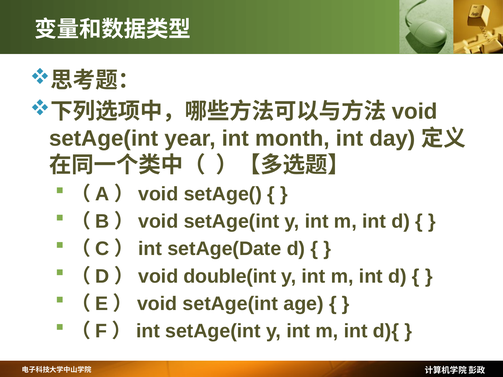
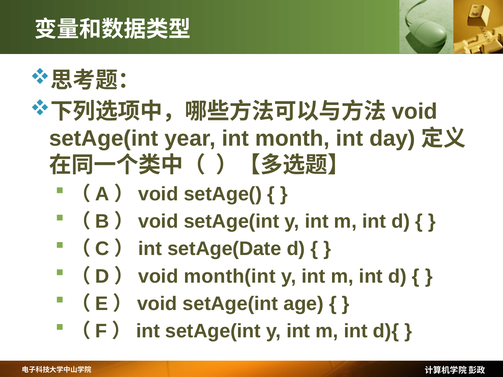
double(int: double(int -> month(int (230, 276)
